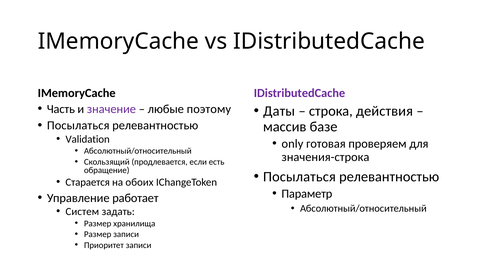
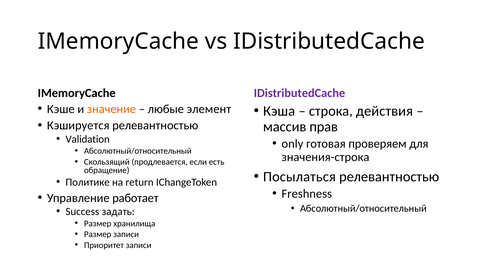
Часть: Часть -> Кэше (61, 109)
значение colour: purple -> orange (111, 109)
поэтому: поэтому -> элемент (209, 109)
Даты: Даты -> Кэша (279, 111)
Посылаться: Посылаться -> Кэшируется (78, 126)
базе: базе -> прав (324, 127)
Старается: Старается -> Политике (88, 182)
обоих: обоих -> return (140, 182)
Параметр: Параметр -> Freshness (307, 194)
Систем: Систем -> Success (82, 211)
